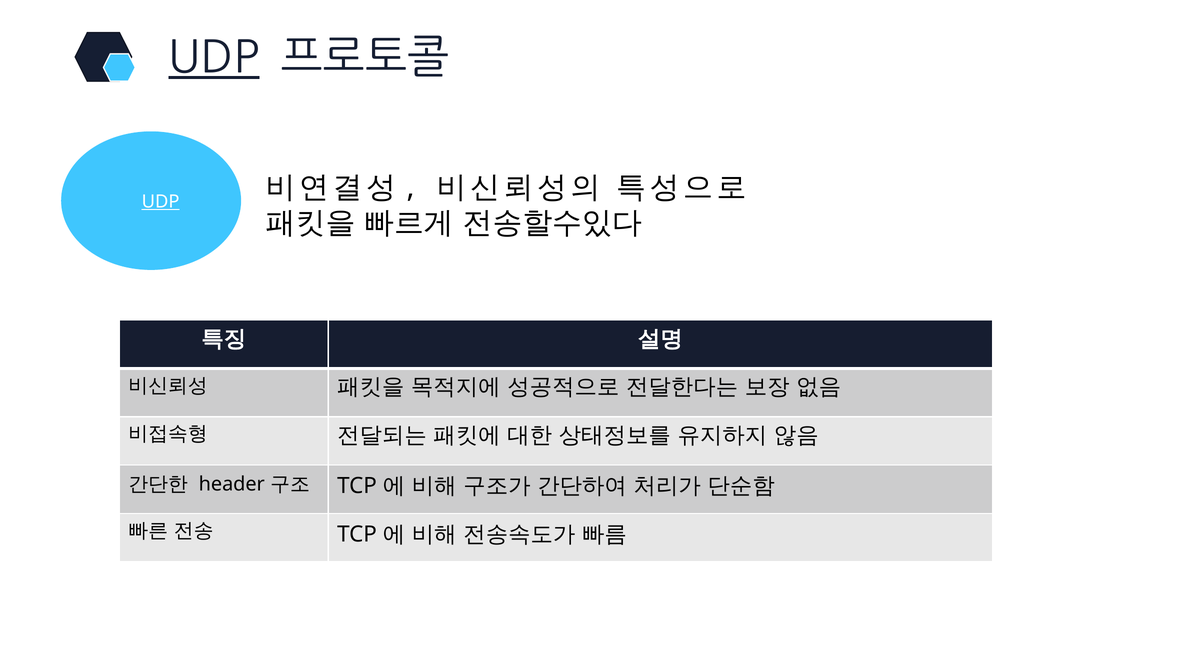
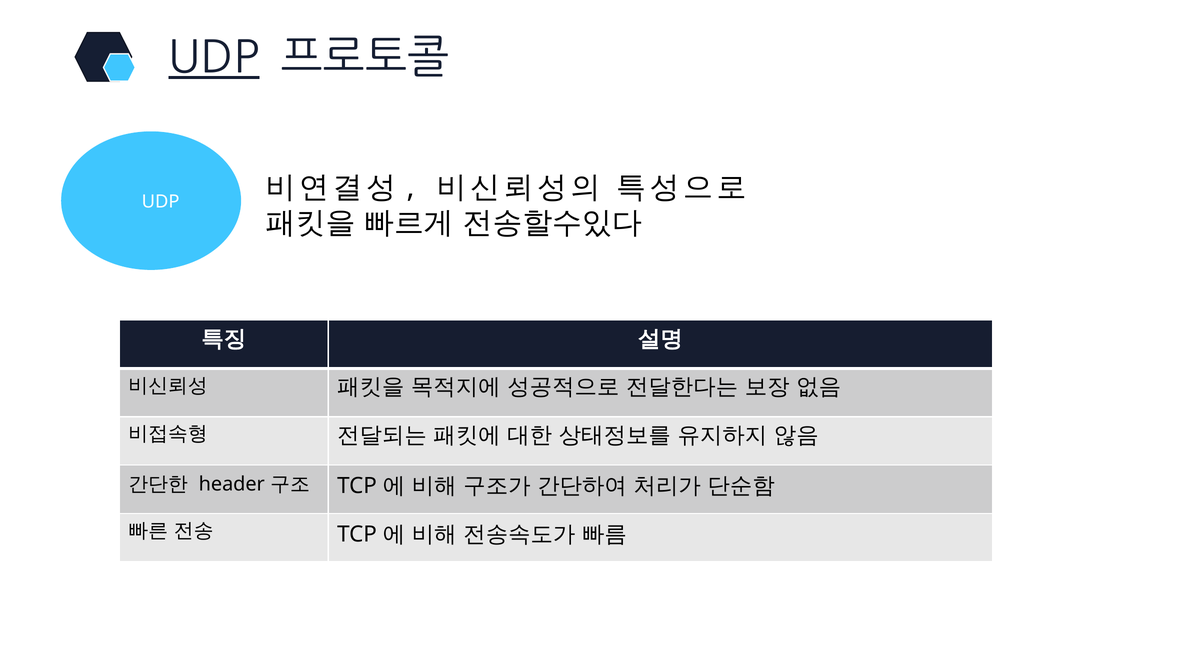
UDP underline: present -> none (161, 202)
